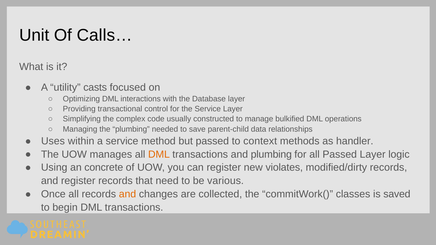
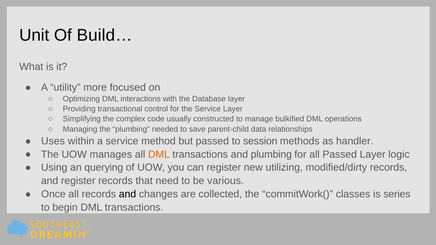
Calls…: Calls… -> Build… (104, 35)
casts: casts -> more (95, 88)
context: context -> session (260, 141)
concrete: concrete -> querying (104, 168)
violates: violates -> utilizing (284, 168)
and colour: orange -> black (128, 194)
saved: saved -> series (397, 194)
